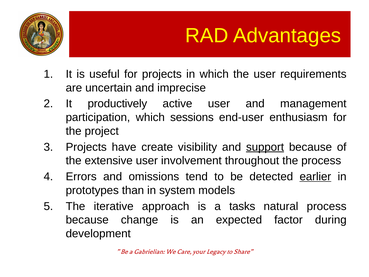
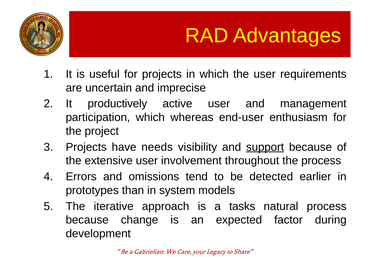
sessions: sessions -> whereas (192, 117)
create: create -> needs (157, 147)
earlier underline: present -> none (315, 176)
